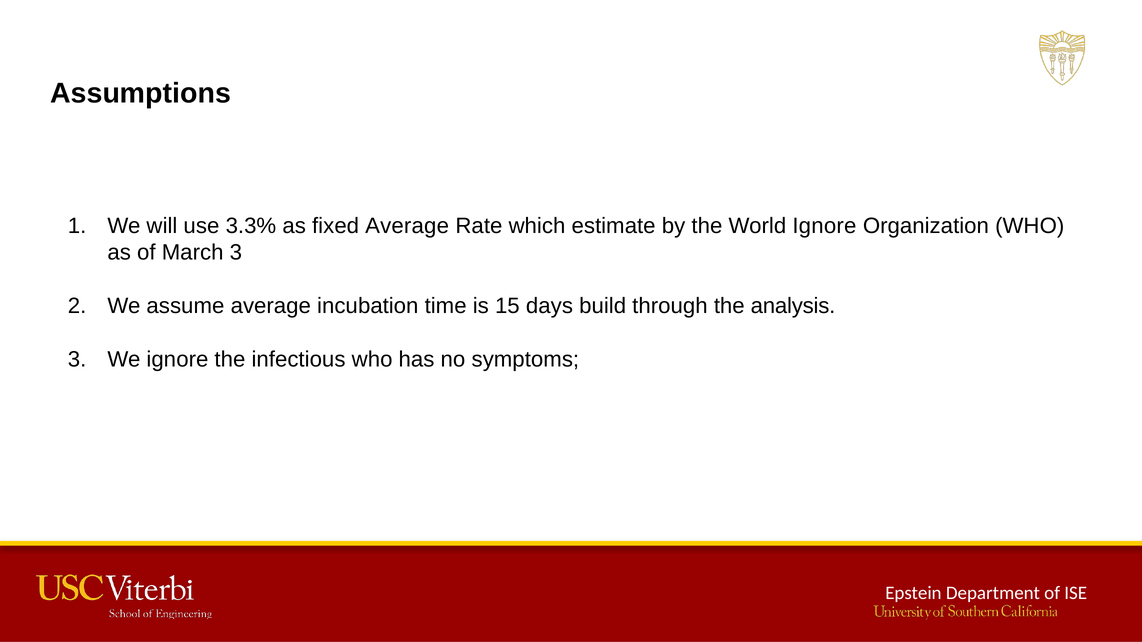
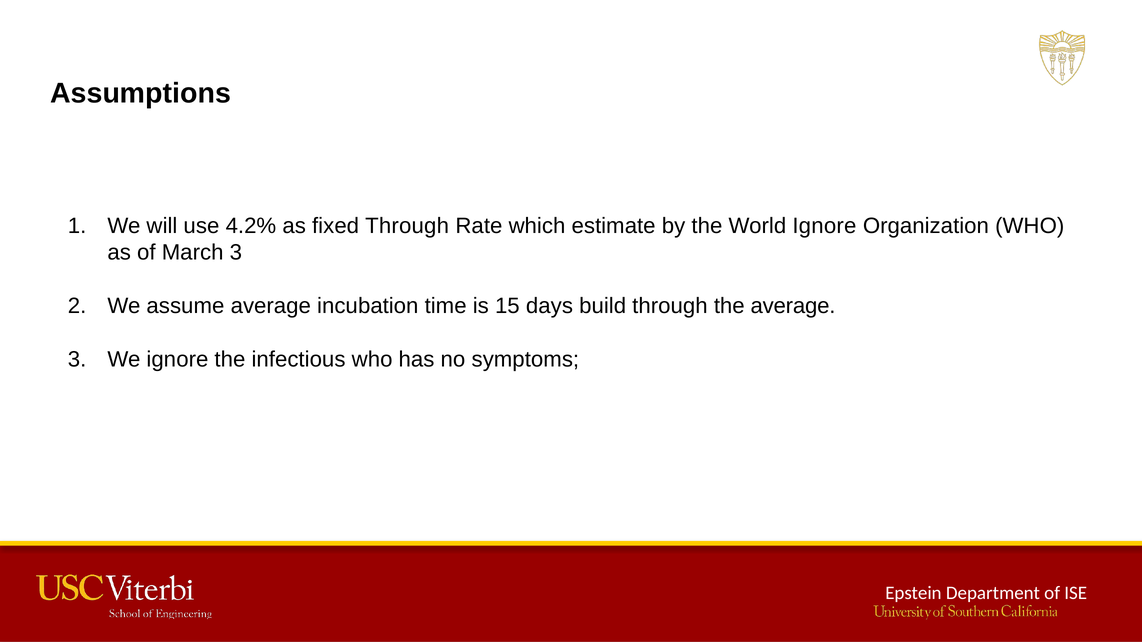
3.3%: 3.3% -> 4.2% (251, 226)
fixed Average: Average -> Through (407, 226)
the analysis: analysis -> average (793, 306)
